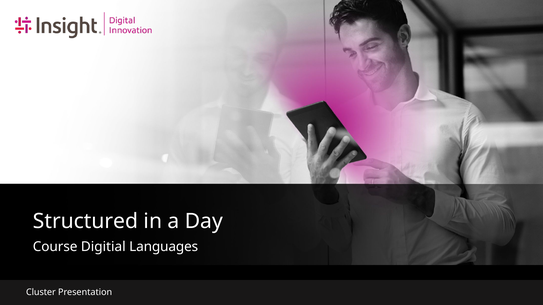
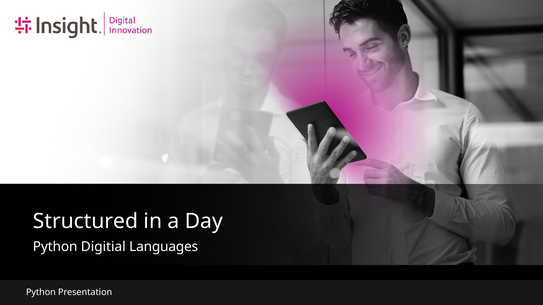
Course: Course -> Python (55, 247)
Cluster: Cluster -> Python (41, 293)
